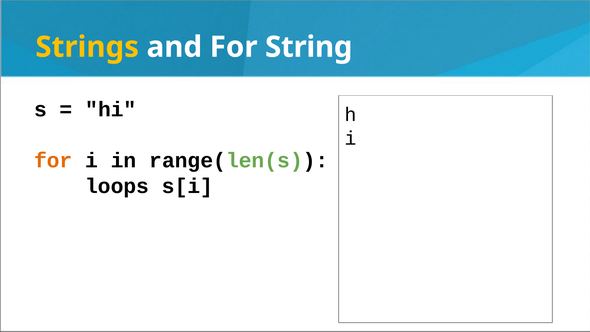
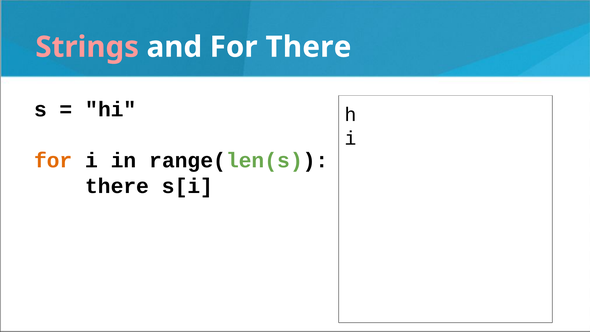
Strings colour: yellow -> pink (87, 47)
For String: String -> There (308, 47)
loops: loops -> there (117, 186)
